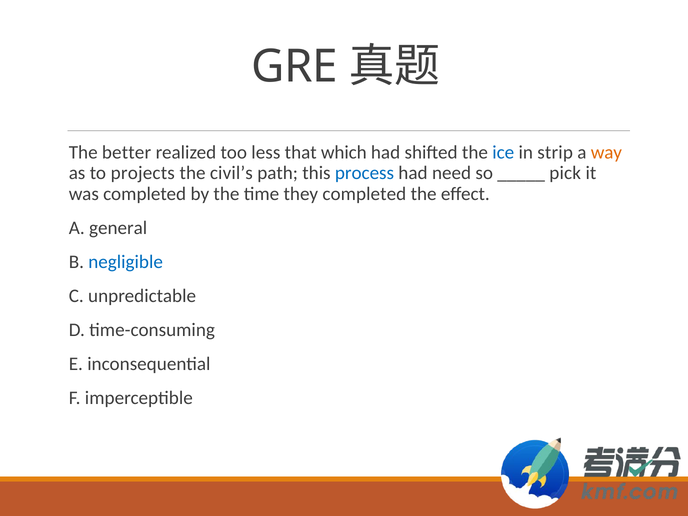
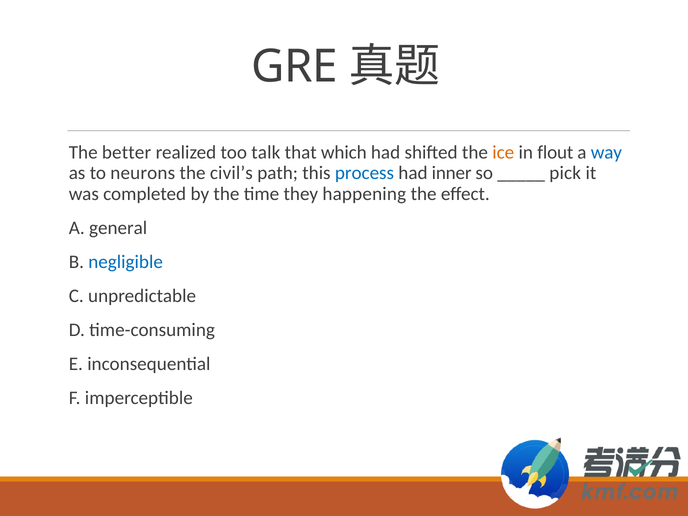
less: less -> talk (266, 153)
ice colour: blue -> orange (503, 153)
strip: strip -> flout (555, 153)
way colour: orange -> blue (606, 153)
projects: projects -> neurons (143, 173)
need: need -> inner (452, 173)
they completed: completed -> happening (364, 194)
